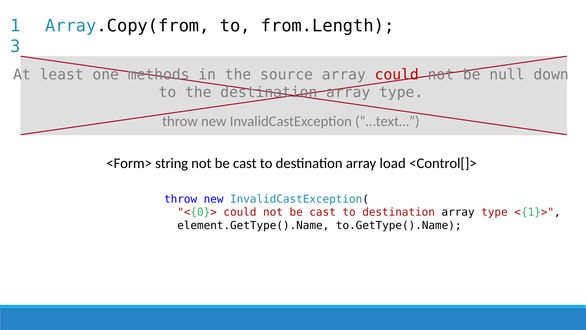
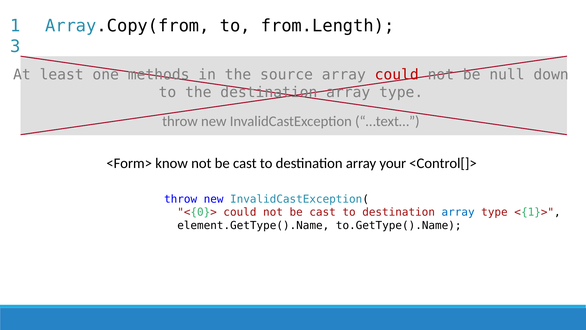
string: string -> know (172, 163)
load: load -> your (393, 163)
array colour: black -> blue (458, 212)
